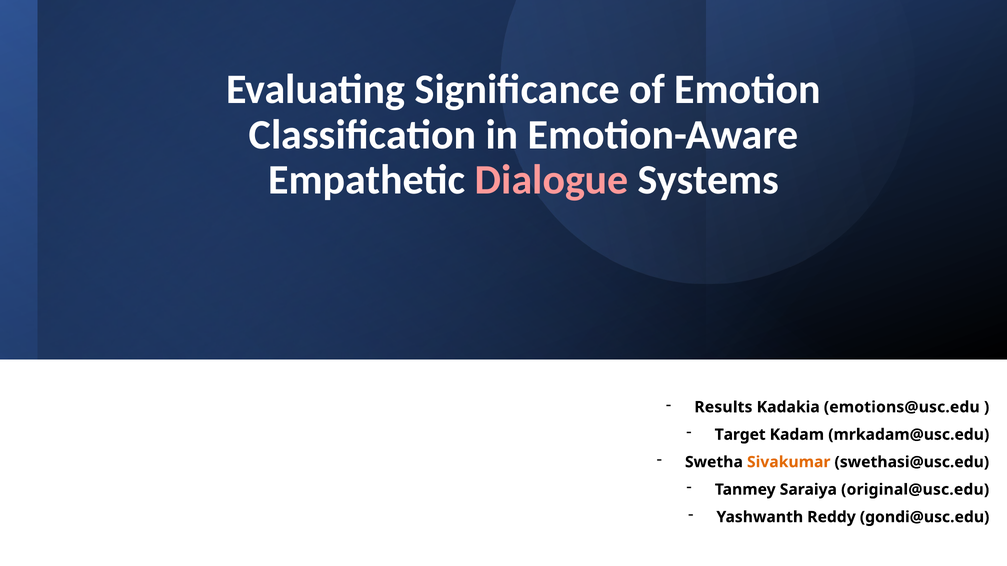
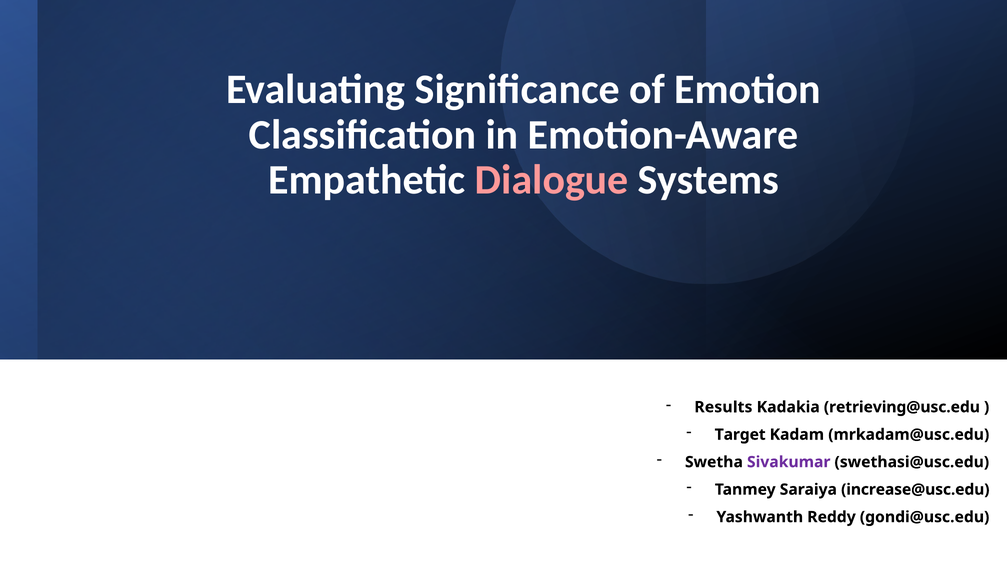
emotions@usc.edu: emotions@usc.edu -> retrieving@usc.edu (902, 407)
Sivakumar colour: orange -> purple (789, 462)
original@usc.edu: original@usc.edu -> increase@usc.edu (915, 490)
